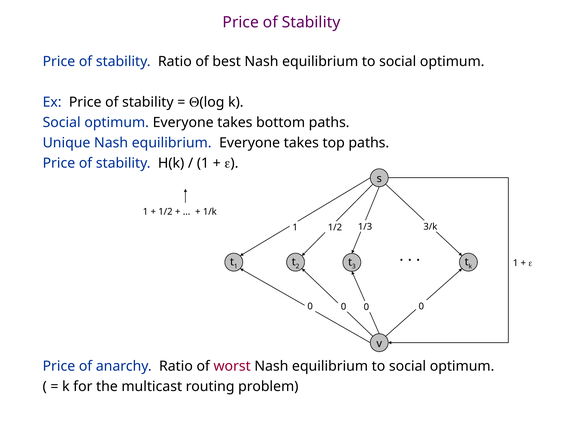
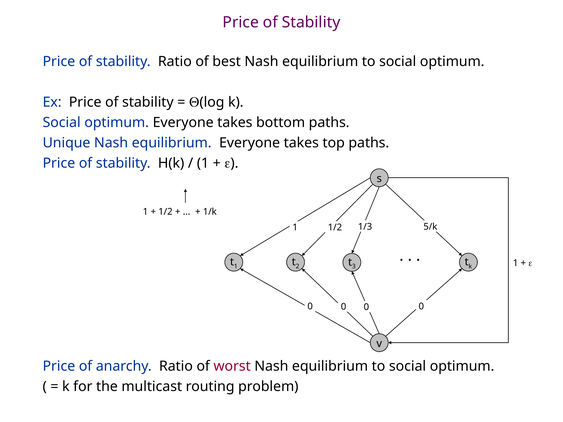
3/k: 3/k -> 5/k (430, 227)
